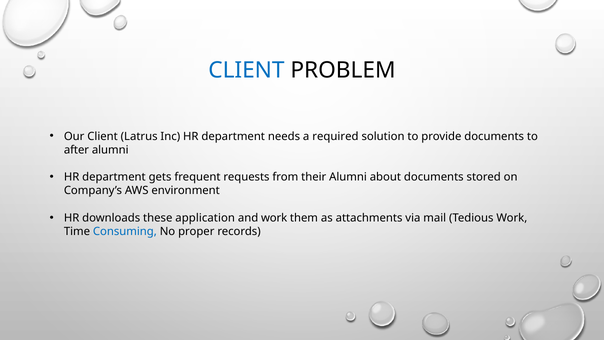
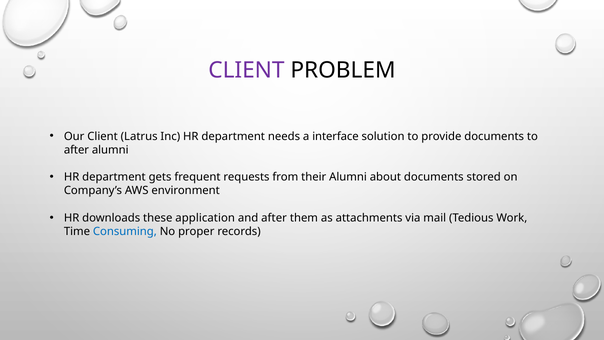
CLIENT colour: blue -> purple (246, 70)
required: required -> interface (335, 136)
and work: work -> after (274, 218)
